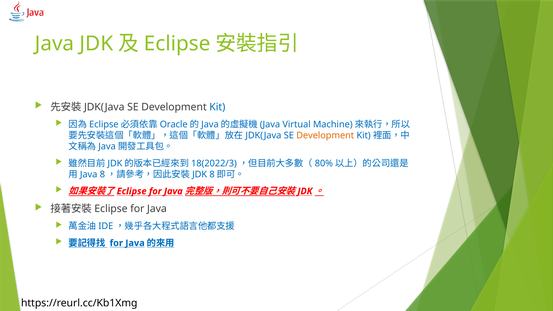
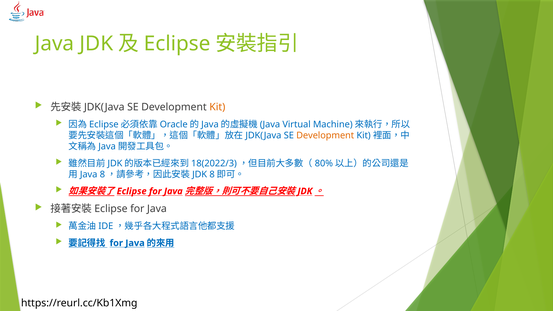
Kit colour: blue -> orange (217, 107)
